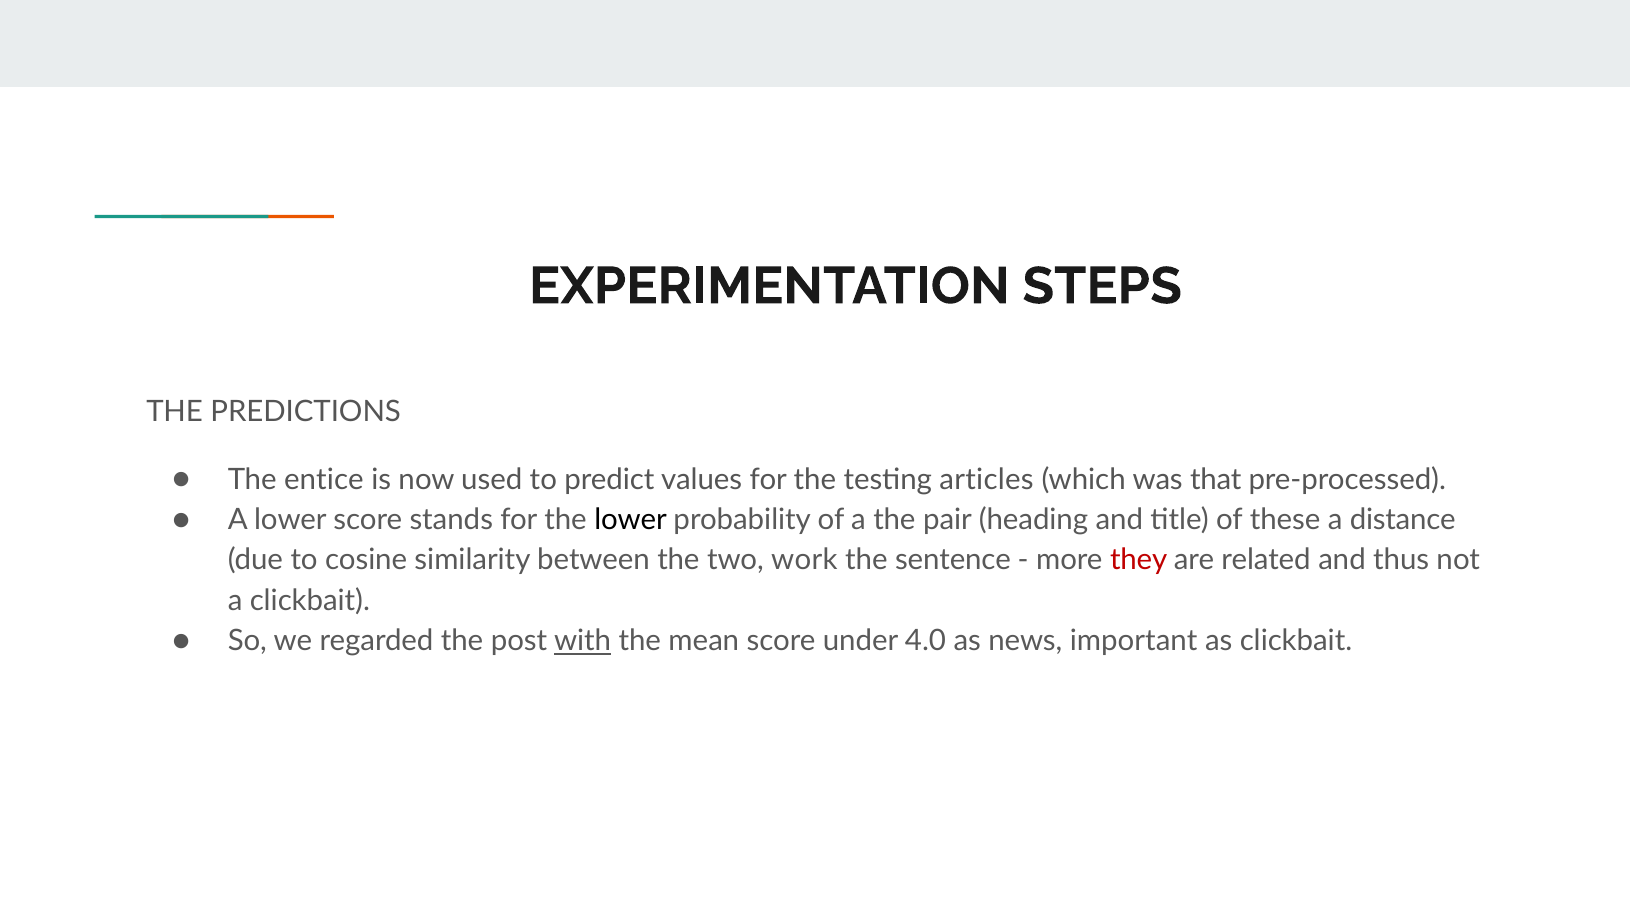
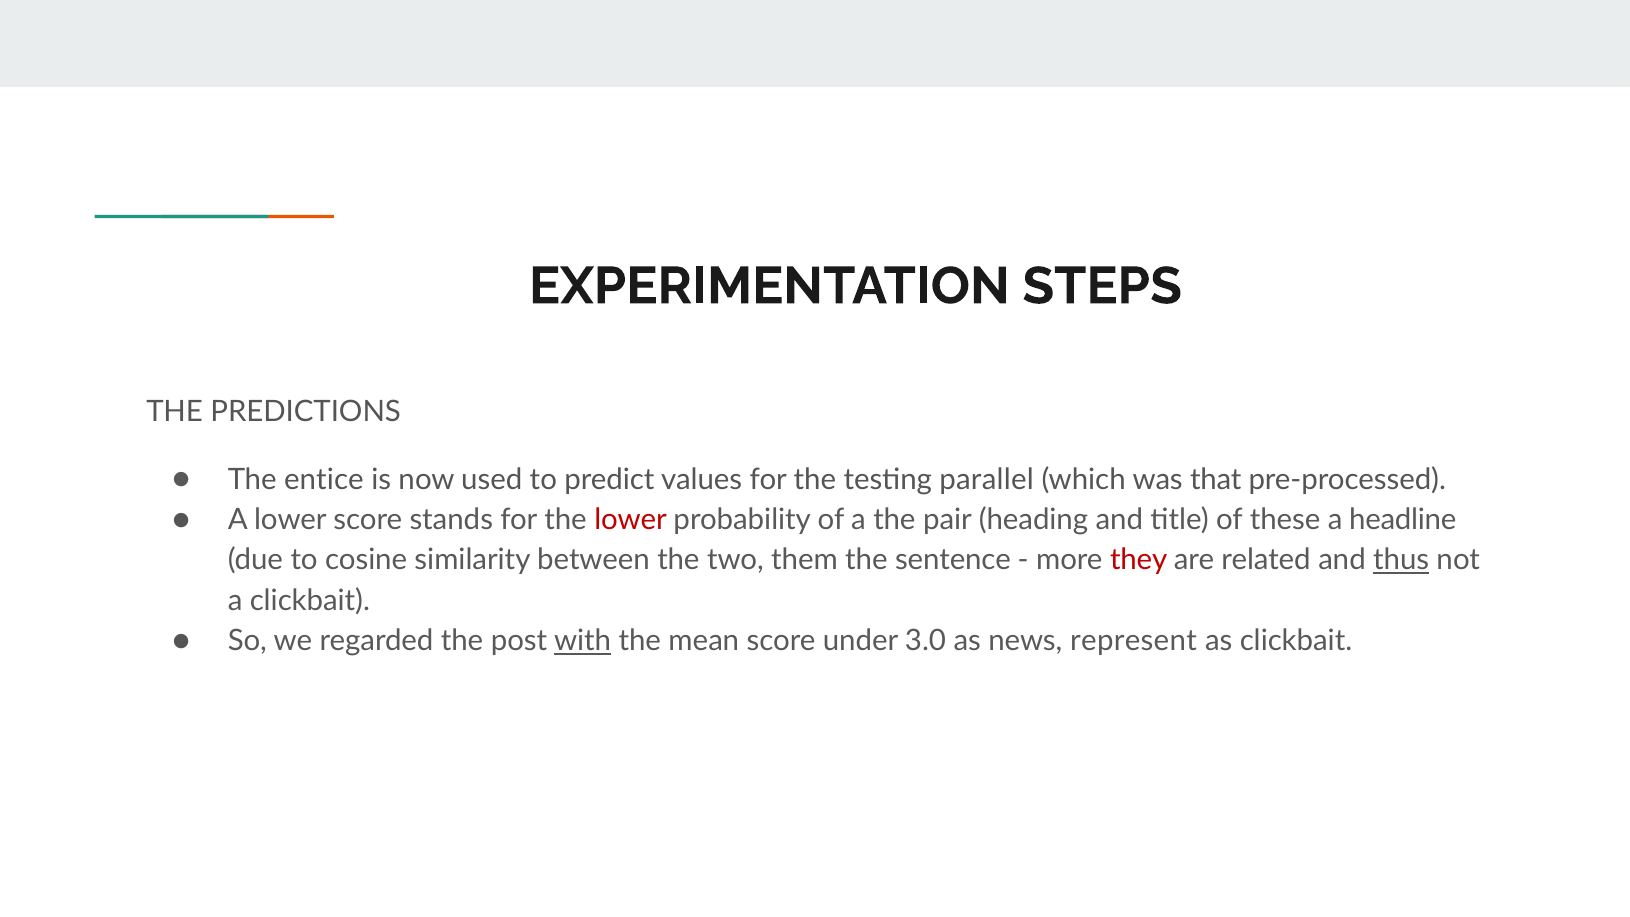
articles: articles -> parallel (987, 479)
lower colour: black -> red (631, 520)
distance: distance -> headline (1403, 520)
work: work -> them (805, 560)
thus underline: none -> present (1401, 560)
4.0: 4.0 -> 3.0 (925, 641)
important: important -> represent (1134, 641)
